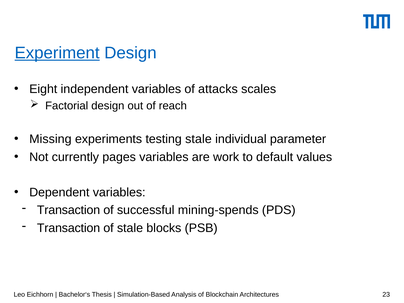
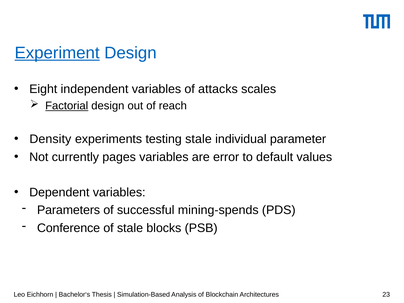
Factorial underline: none -> present (67, 106)
Missing: Missing -> Density (50, 139)
work: work -> error (226, 157)
Transaction: Transaction -> Parameters (69, 210)
Transaction: Transaction -> Conference (69, 228)
